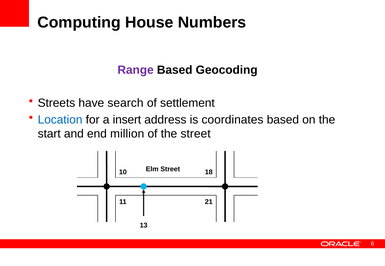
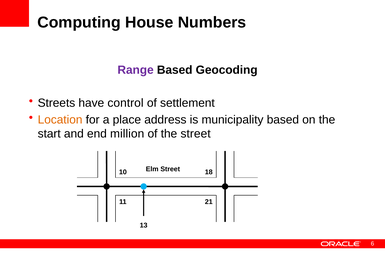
search: search -> control (125, 103)
Location colour: blue -> orange (60, 120)
insert: insert -> place (127, 120)
coordinates: coordinates -> municipality (233, 120)
